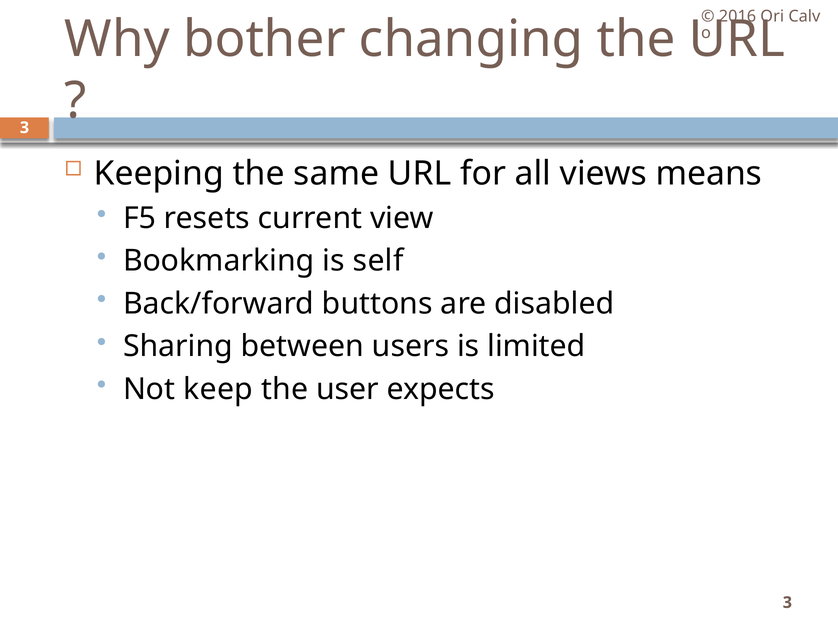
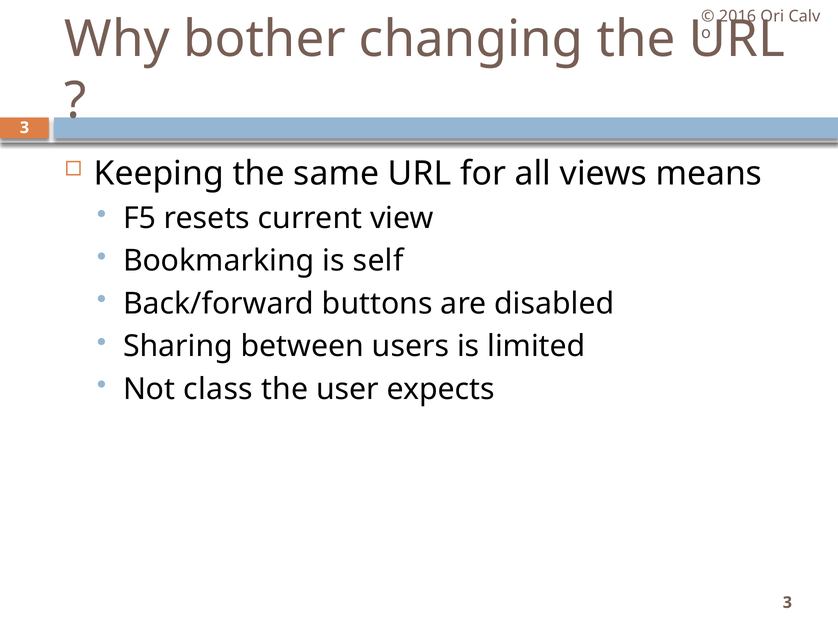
keep: keep -> class (218, 389)
